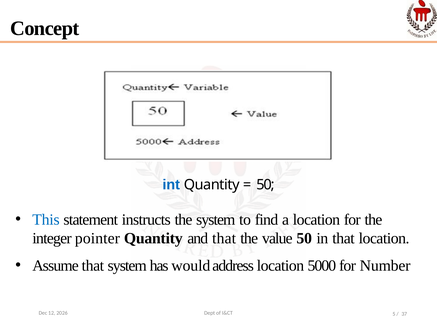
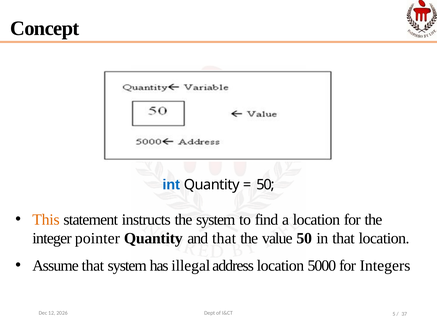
This colour: blue -> orange (46, 220)
would: would -> illegal (191, 266)
Number: Number -> Integers (385, 266)
